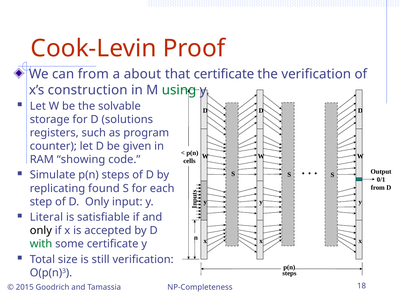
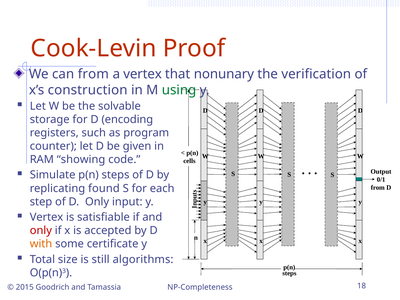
a about: about -> vertex (143, 74)
that certificate: certificate -> nonunary (224, 74)
solutions: solutions -> encoding (127, 119)
Literal: Literal -> Vertex (46, 217)
only colour: black -> red (41, 231)
with colour: green -> orange (41, 244)
still verification: verification -> algorithms (143, 259)
